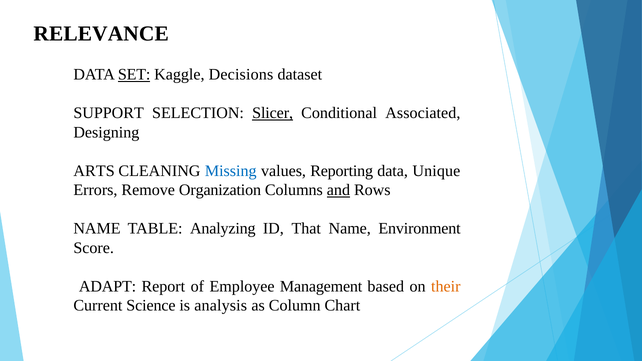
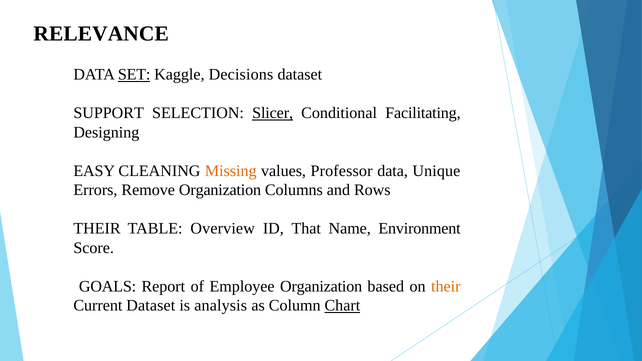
Associated: Associated -> Facilitating (423, 113)
ARTS: ARTS -> EASY (94, 171)
Missing colour: blue -> orange (231, 171)
Reporting: Reporting -> Professor (342, 171)
and underline: present -> none (338, 190)
NAME: NAME -> THEIR (97, 229)
Analyzing: Analyzing -> Overview (223, 229)
ADAPT: ADAPT -> GOALS (108, 286)
Employee Management: Management -> Organization (321, 286)
Current Science: Science -> Dataset (151, 306)
Chart underline: none -> present (342, 306)
